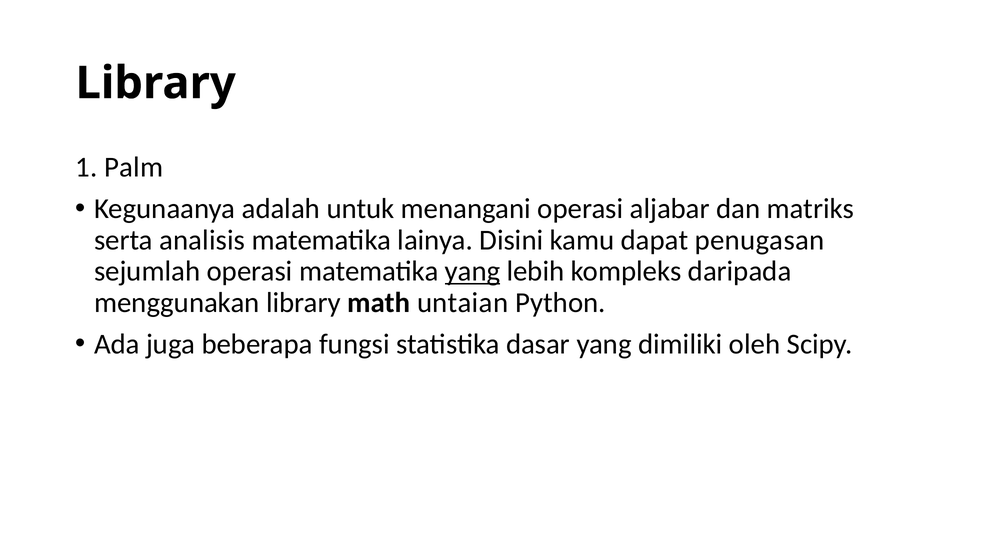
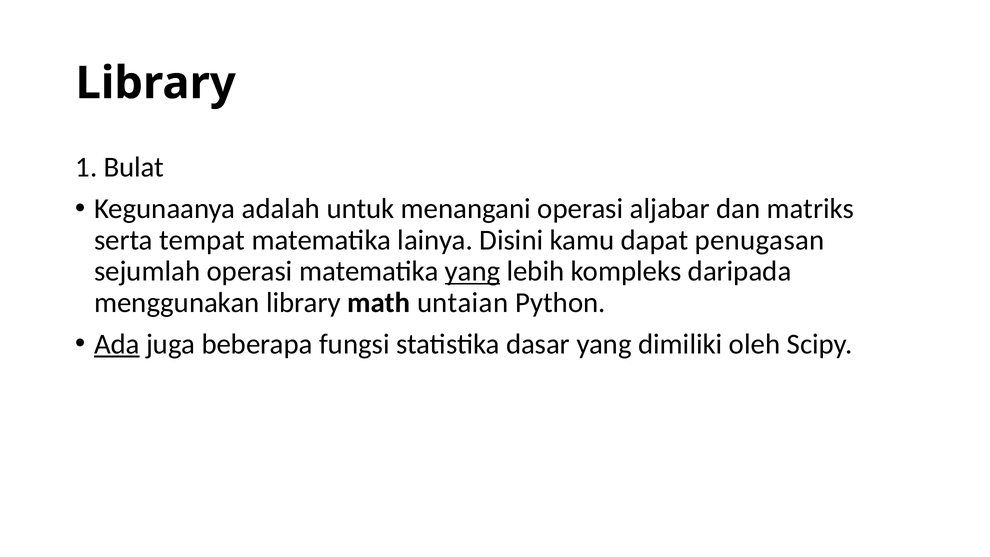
Palm: Palm -> Bulat (134, 167)
analisis: analisis -> tempat (202, 240)
Ada underline: none -> present (117, 344)
